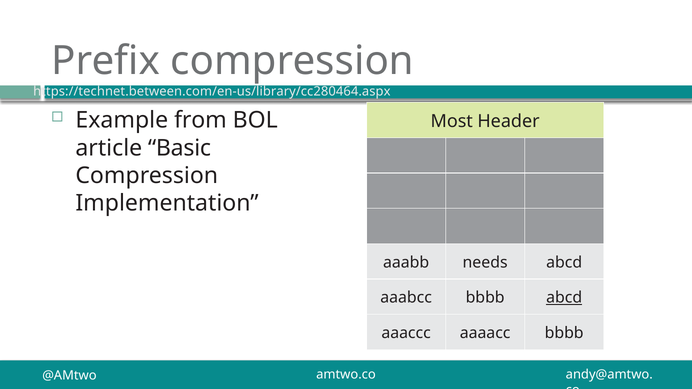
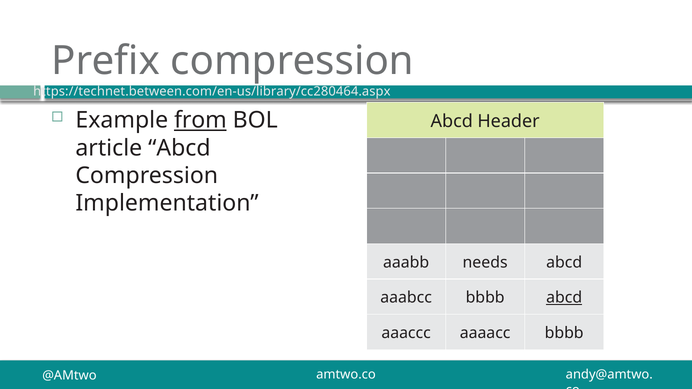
from underline: none -> present (200, 120)
Most: Most -> Abcd (452, 121)
article Basic: Basic -> Abcd (179, 148)
